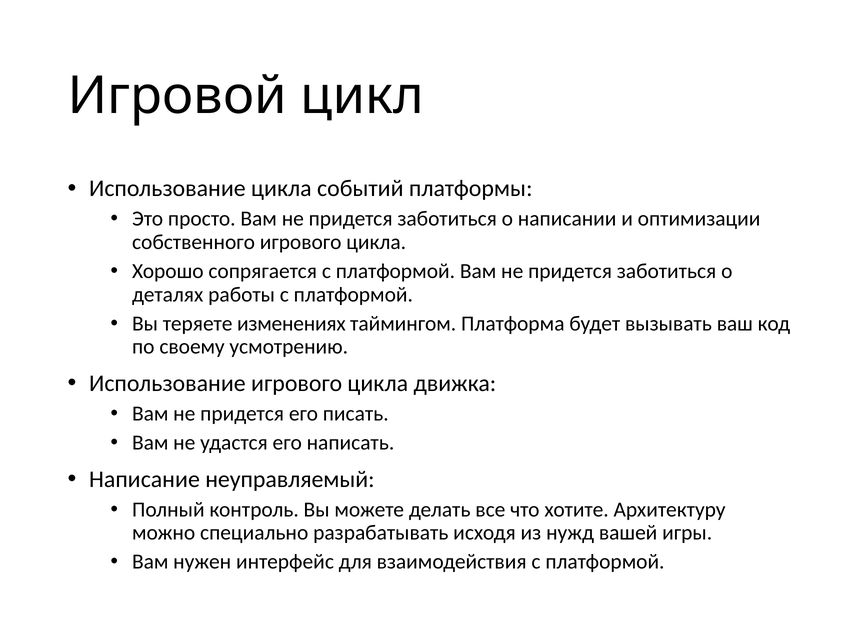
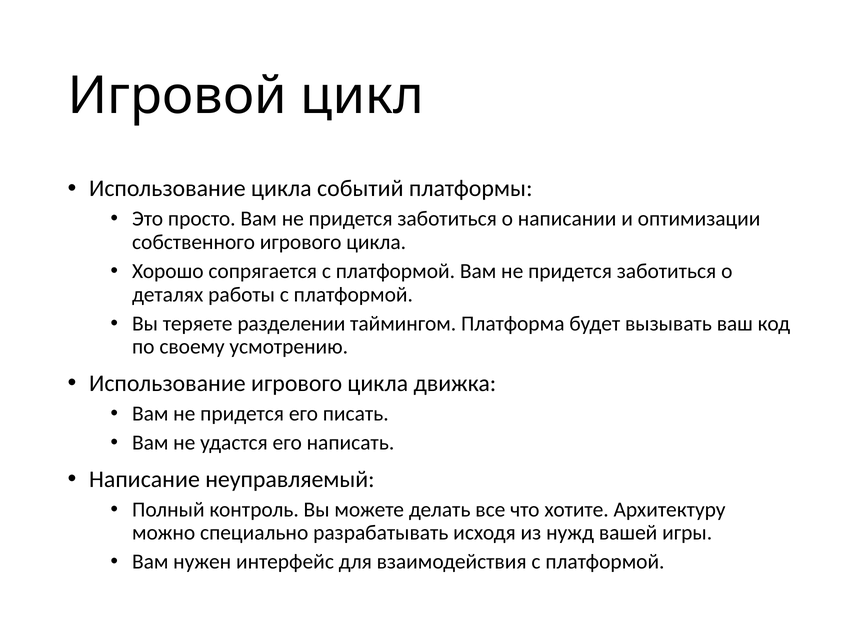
изменениях: изменениях -> разделении (291, 324)
